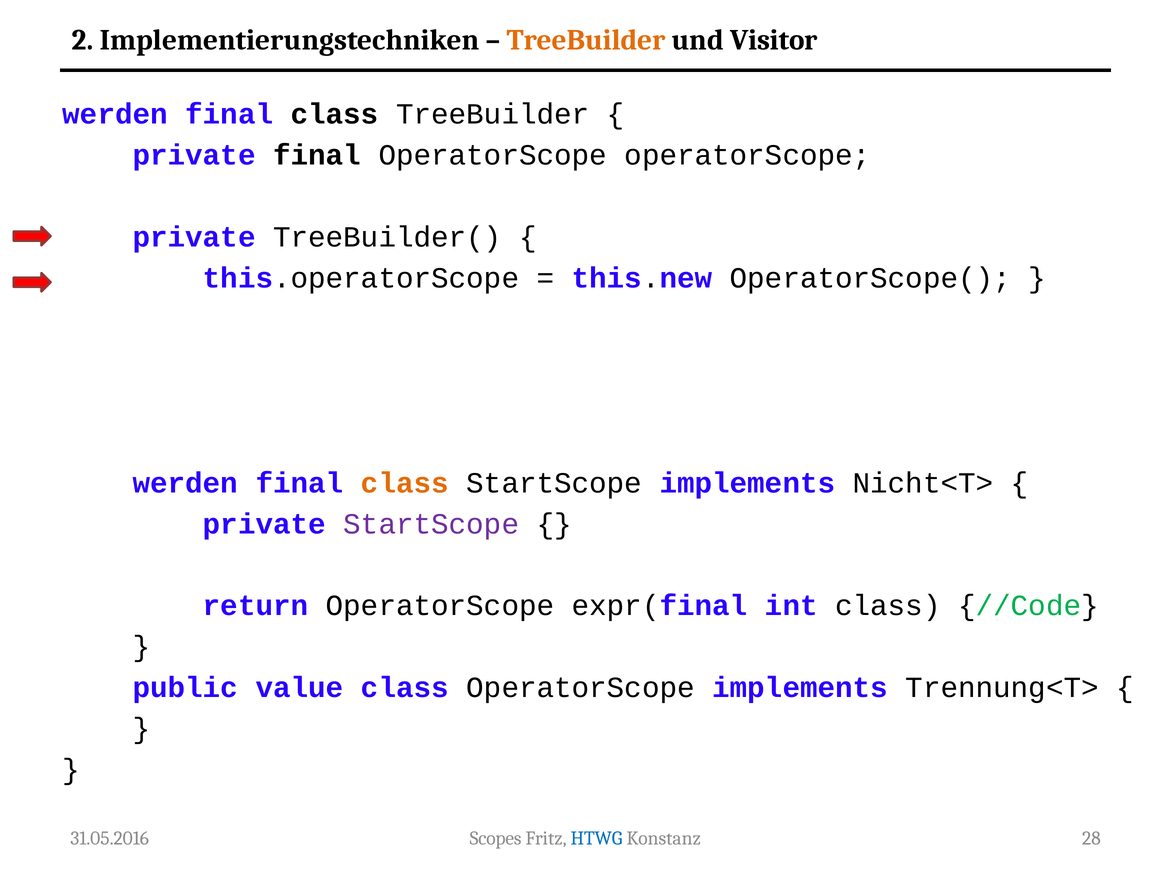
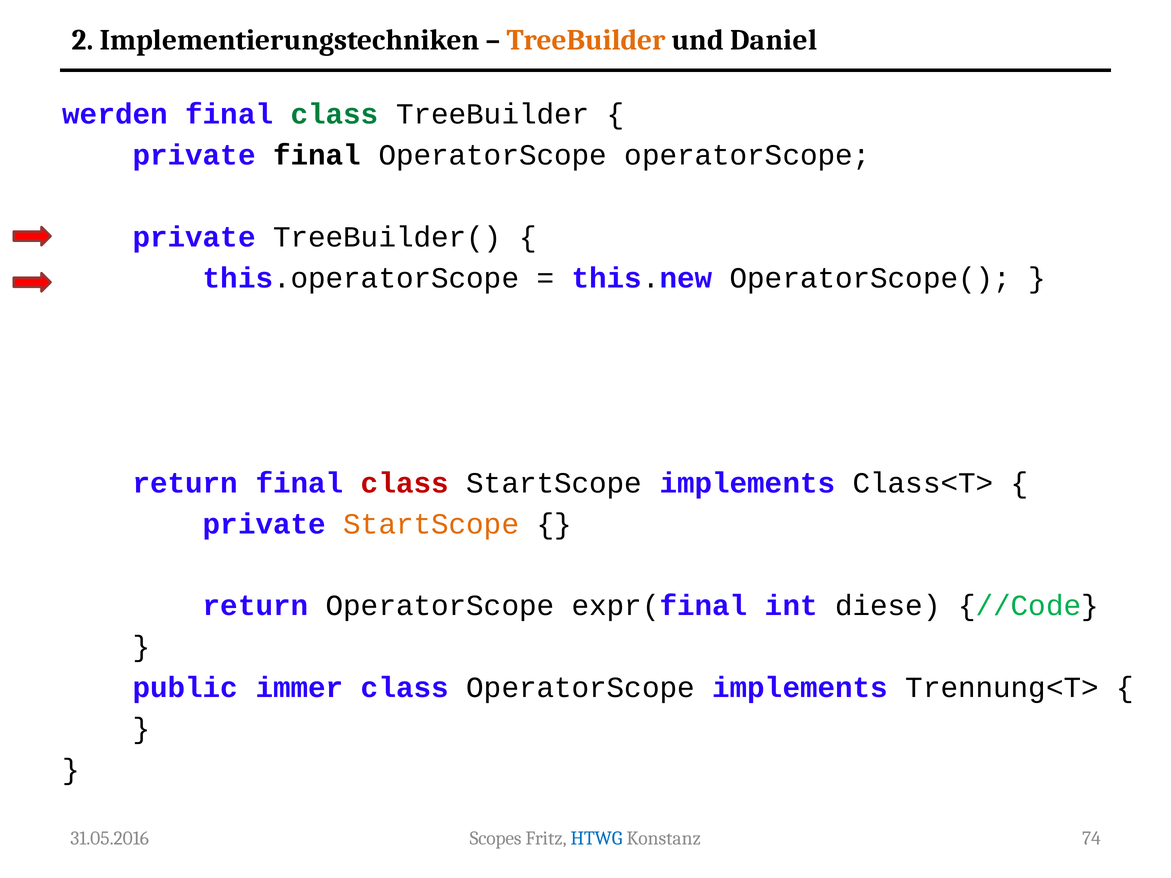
Visitor: Visitor -> Daniel (774, 40)
class colour: black -> green (335, 114)
werden: werden -> return (185, 483)
class colour: orange -> red (405, 483)
Nicht<T>: Nicht<T> -> Class<T> (923, 483)
StartScope colour: purple -> orange (431, 524)
int class: class -> diese (888, 606)
value: value -> immer (300, 688)
28: 28 -> 74 (1091, 839)
